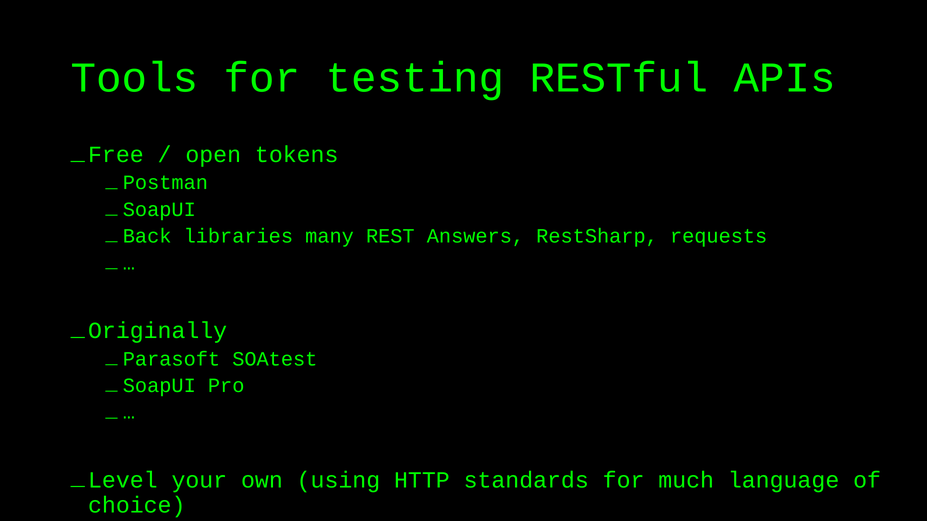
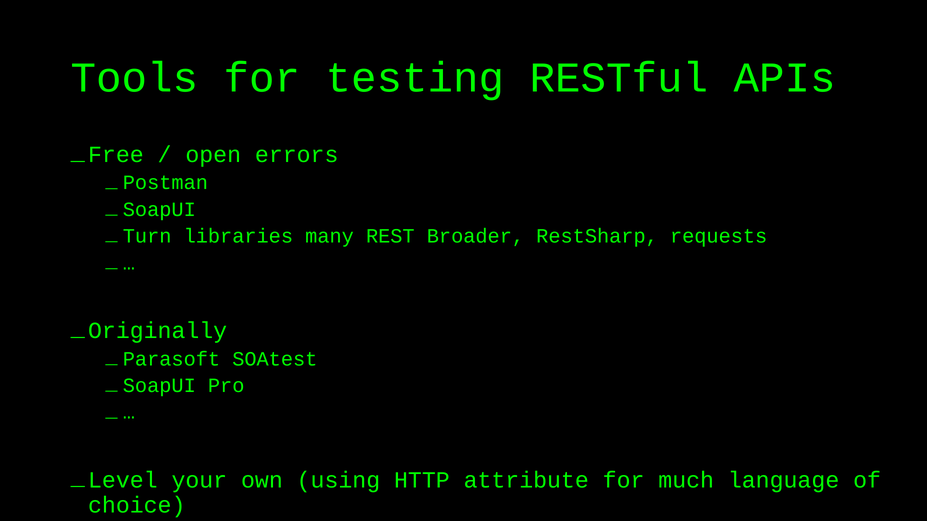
tokens: tokens -> errors (297, 155)
Back: Back -> Turn (147, 236)
Answers: Answers -> Broader (475, 236)
standards: standards -> attribute (526, 480)
